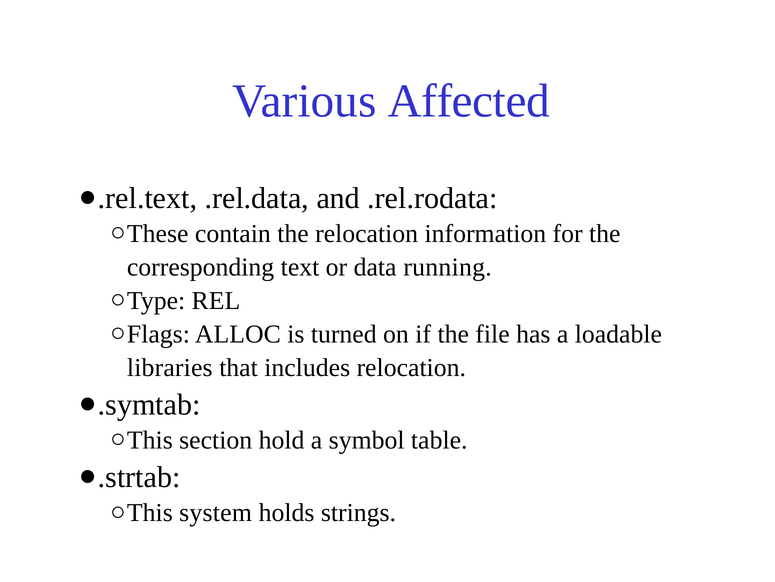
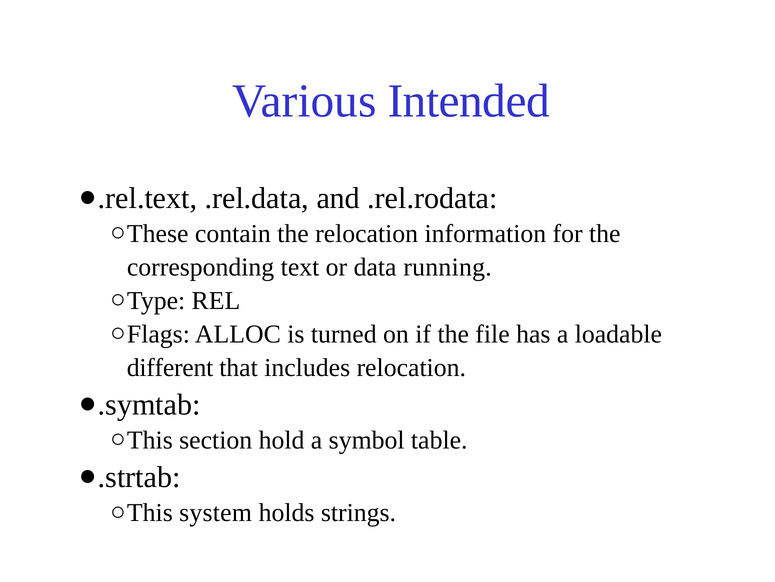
Affected: Affected -> Intended (469, 101)
libraries: libraries -> different (170, 367)
